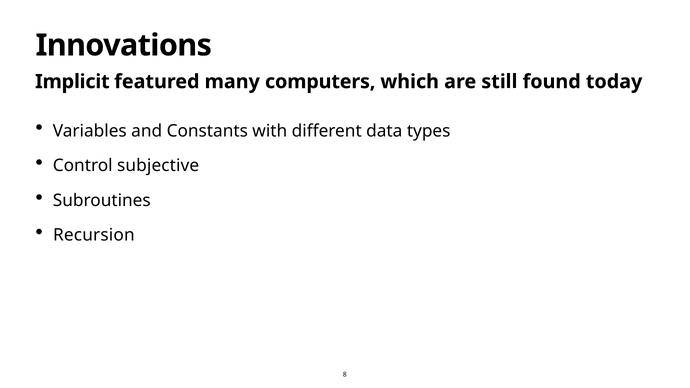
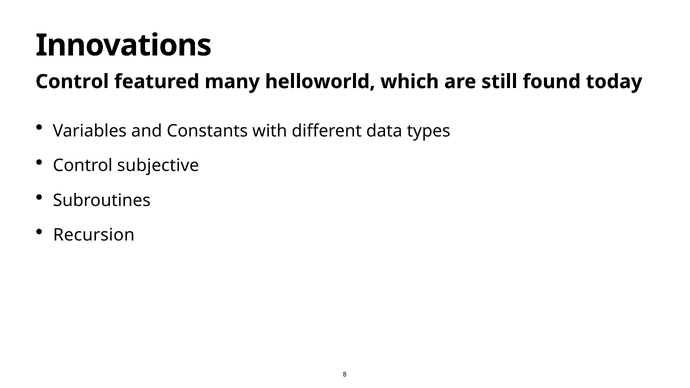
Implicit: Implicit -> Control (72, 82)
computers: computers -> helloworld (320, 82)
